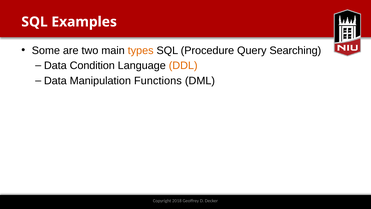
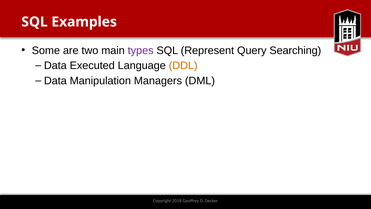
types colour: orange -> purple (141, 50)
Procedure: Procedure -> Represent (207, 50)
Condition: Condition -> Executed (92, 66)
Functions: Functions -> Managers (158, 81)
